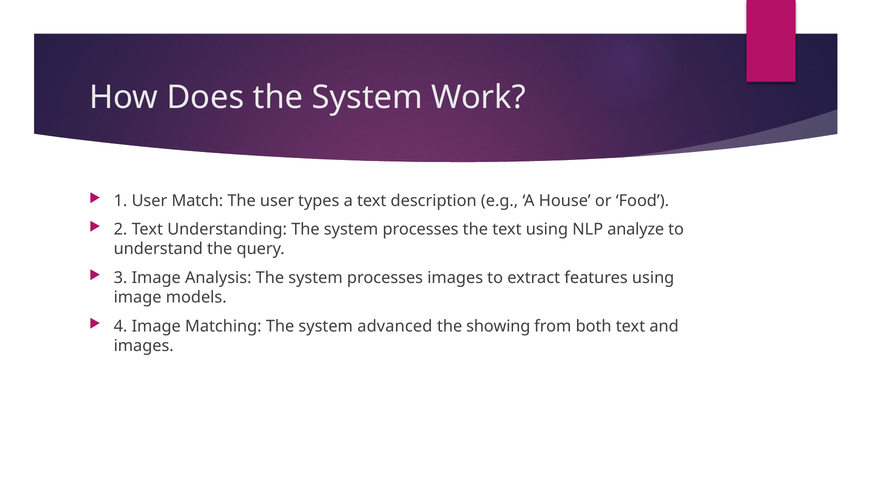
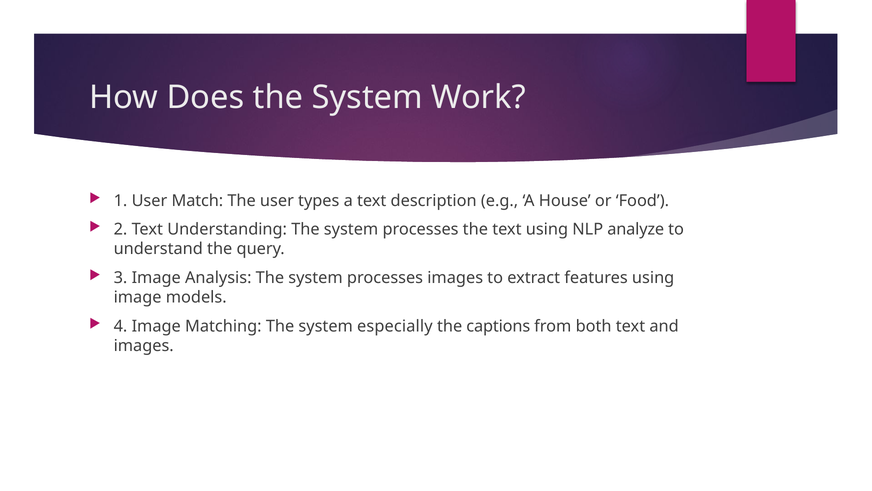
advanced: advanced -> especially (395, 326)
showing: showing -> captions (498, 326)
